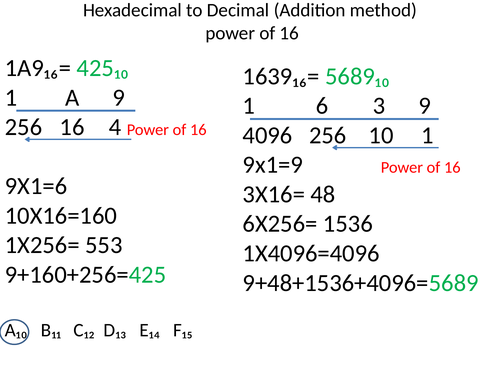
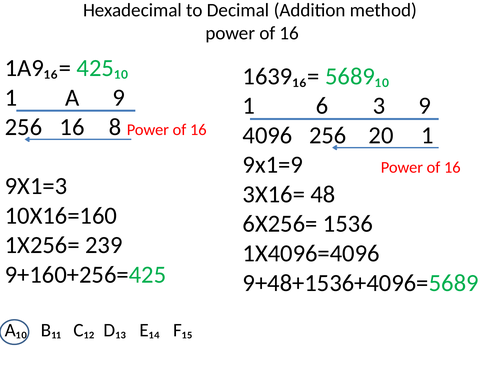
4: 4 -> 8 (115, 127)
10: 10 -> 20 (381, 135)
9X1=6: 9X1=6 -> 9X1=3 (36, 186)
553: 553 -> 239 (104, 245)
